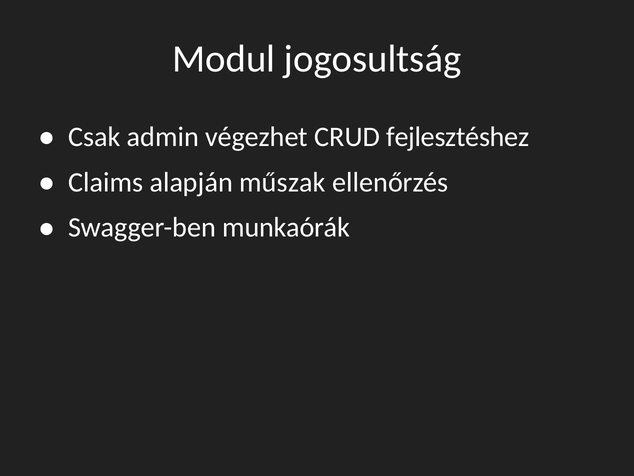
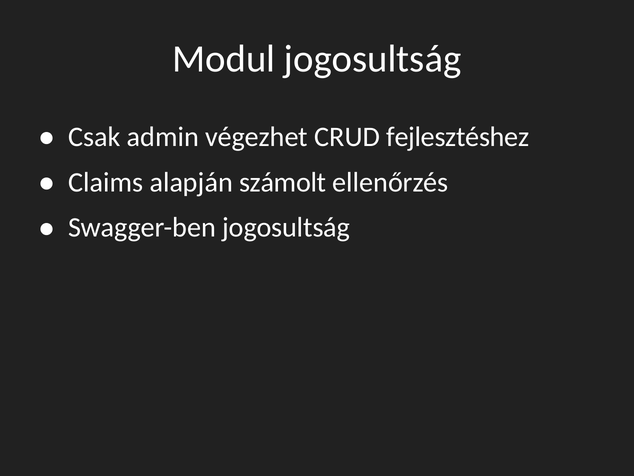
műszak: műszak -> számolt (283, 182)
Swagger-ben munkaórák: munkaórák -> jogosultság (286, 227)
